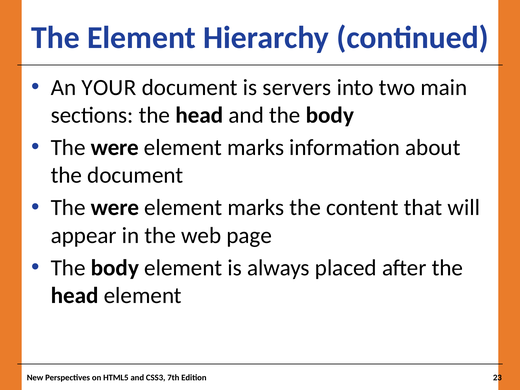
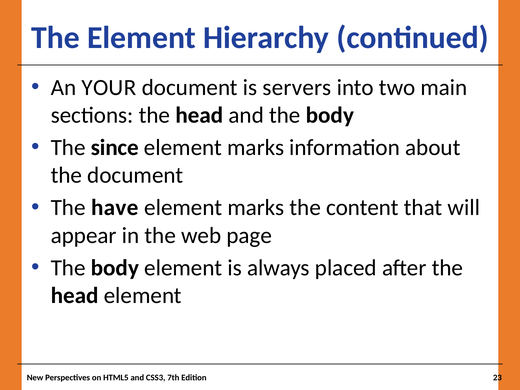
were: were -> since (115, 148)
were: were -> have (115, 208)
